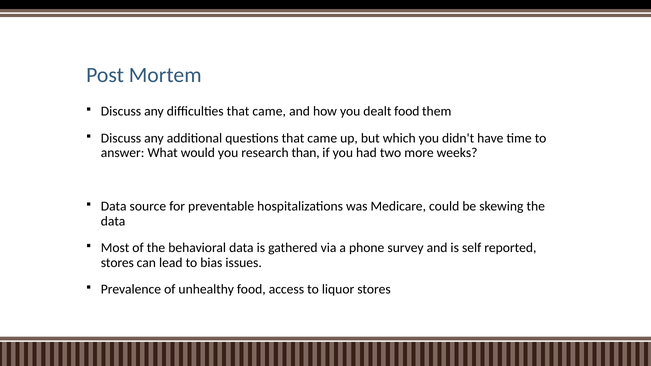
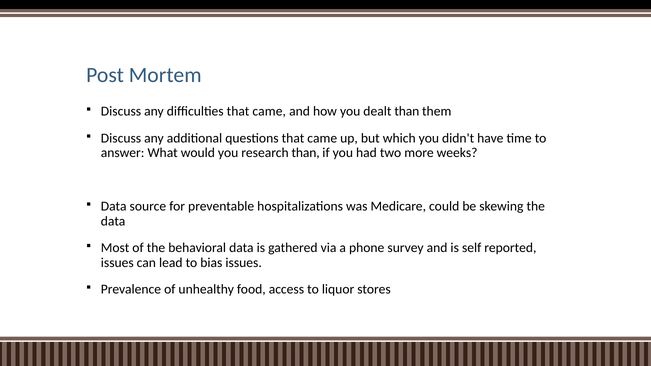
dealt food: food -> than (407, 111)
stores: stores -> issues (117, 263)
